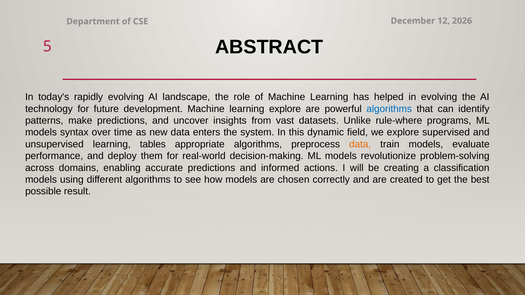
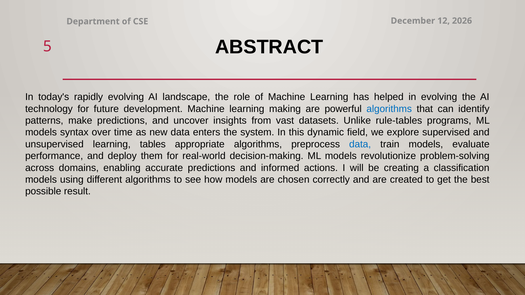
learning explore: explore -> making (285, 109)
rule-where: rule-where -> rule-tables (399, 121)
data colour: orange -> blue (360, 144)
